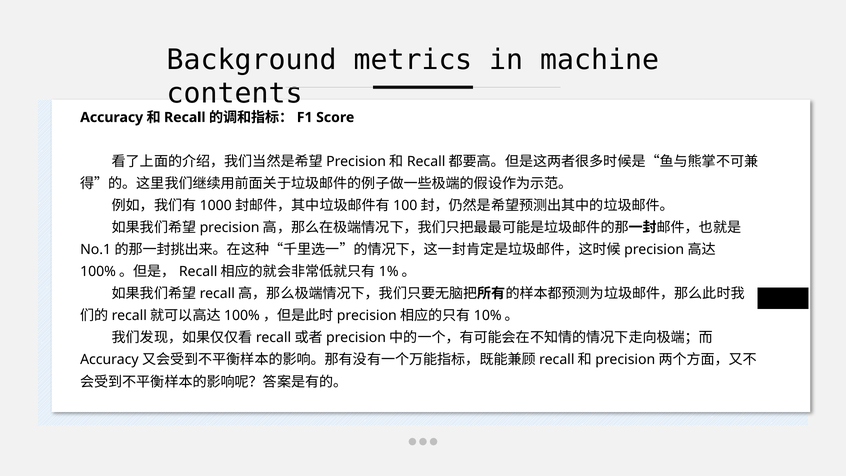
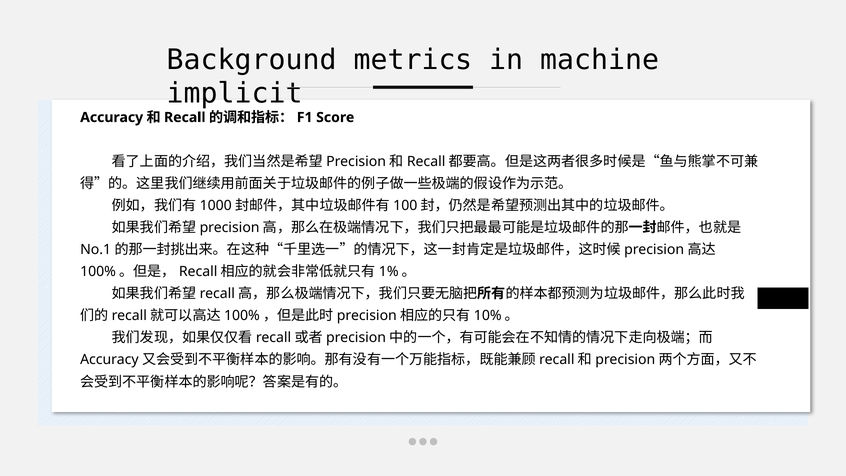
contents: contents -> implicit (235, 94)
